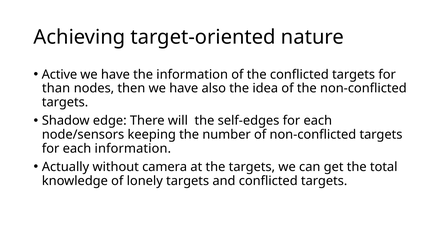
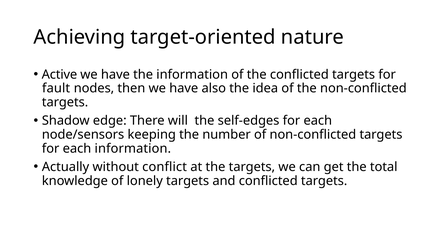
than: than -> fault (56, 88)
camera: camera -> conflict (165, 167)
